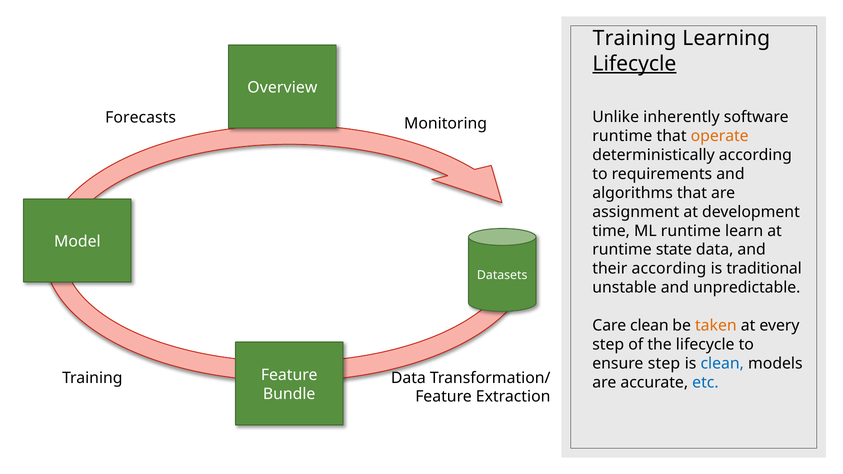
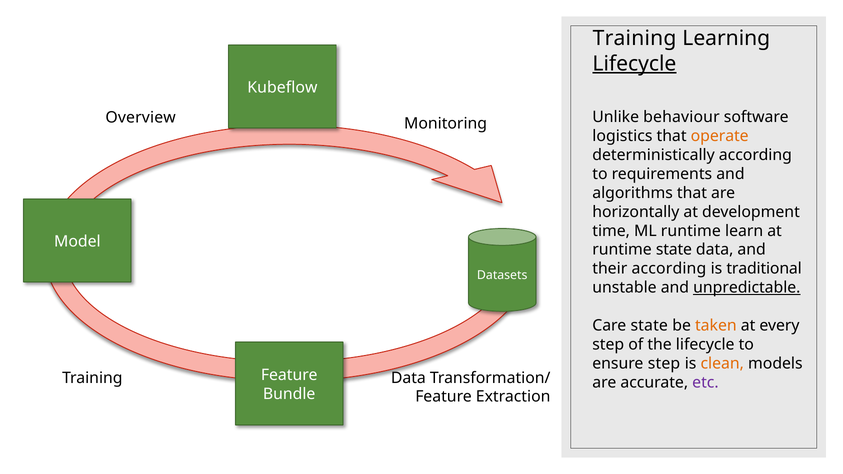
Overview: Overview -> Kubeflow (282, 88)
inherently: inherently -> behaviour (681, 117)
Forecasts: Forecasts -> Overview (141, 118)
runtime: runtime -> logistics (622, 136)
assignment: assignment -> horizontally (636, 212)
unpredictable underline: none -> present (747, 288)
Care clean: clean -> state (649, 326)
clean colour: blue -> orange (722, 364)
etc colour: blue -> purple (705, 383)
